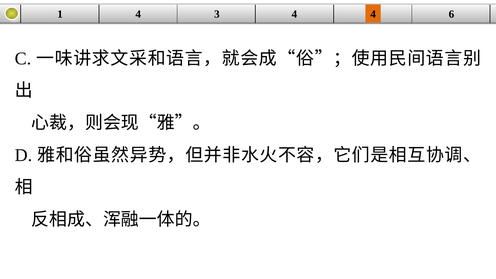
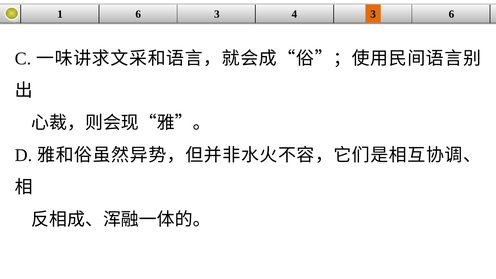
1 4: 4 -> 6 (138, 14)
4 4: 4 -> 3 (373, 14)
